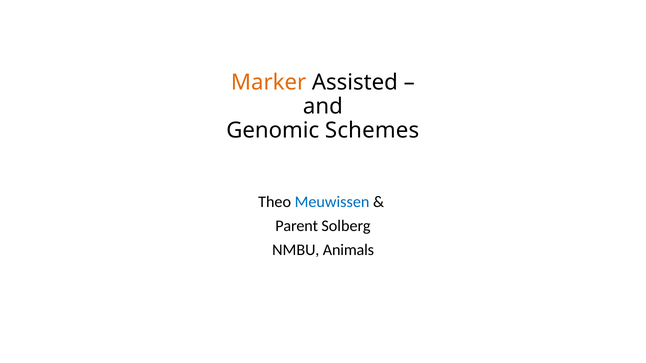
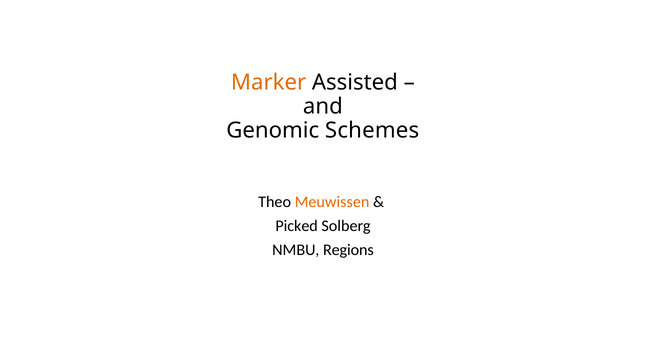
Meuwissen colour: blue -> orange (332, 202)
Parent: Parent -> Picked (297, 226)
Animals: Animals -> Regions (348, 250)
